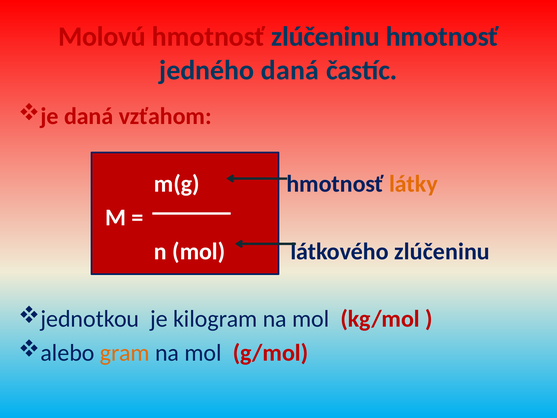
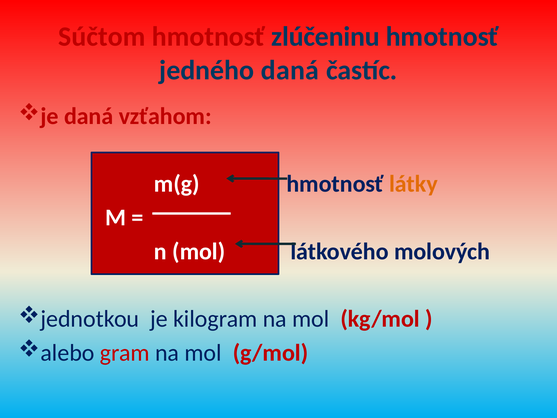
Molovú: Molovú -> Súčtom (102, 37)
látkového zlúčeninu: zlúčeninu -> molových (442, 251)
gram colour: orange -> red (125, 353)
